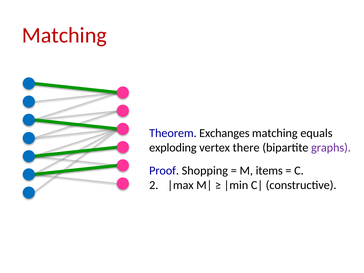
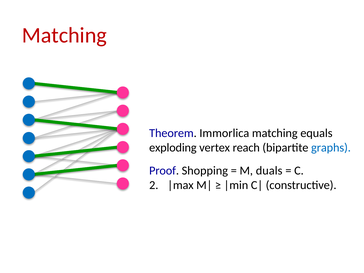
Exchanges: Exchanges -> Immorlica (224, 133)
there: there -> reach (246, 148)
graphs colour: purple -> blue (331, 148)
items: items -> duals (269, 171)
